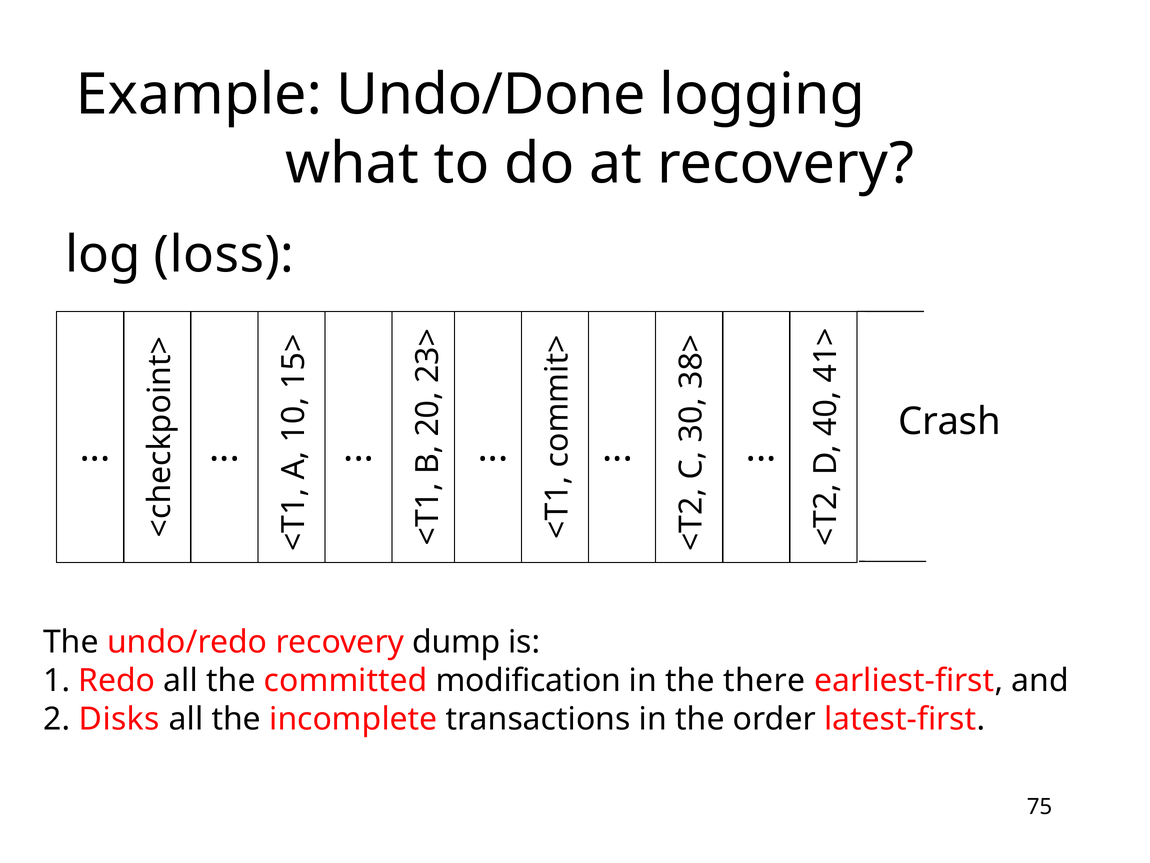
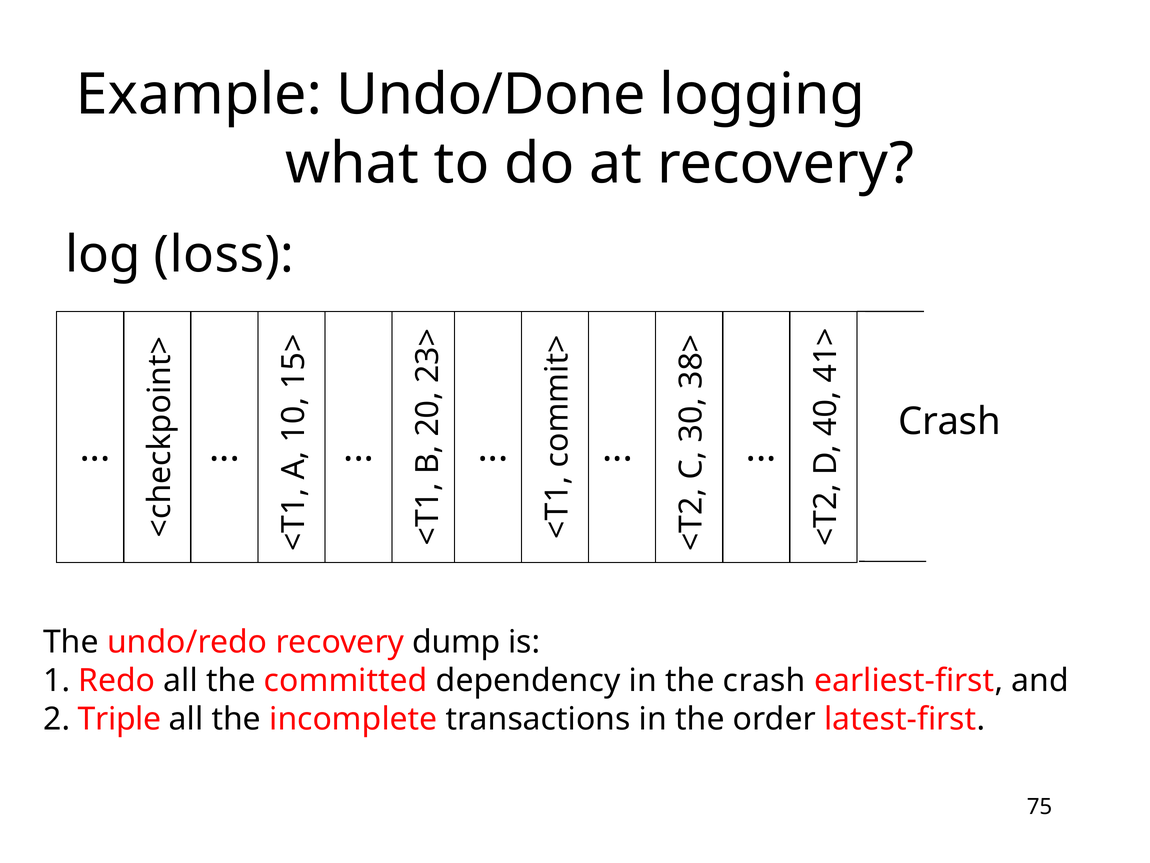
modification: modification -> dependency (528, 680)
the there: there -> crash (764, 680)
Disks: Disks -> Triple (120, 719)
